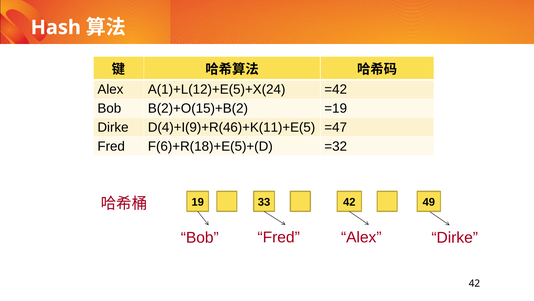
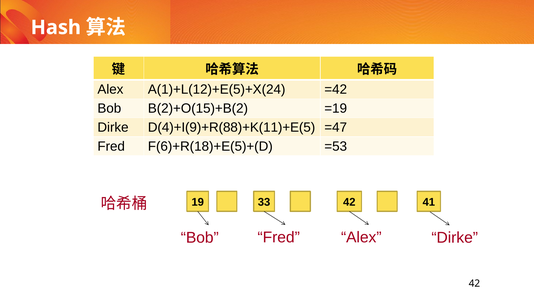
D(4)+I(9)+R(46)+K(11)+E(5: D(4)+I(9)+R(46)+K(11)+E(5 -> D(4)+I(9)+R(88)+K(11)+E(5 (232, 127)
=32: =32 -> =53 (336, 146)
49: 49 -> 41 (429, 202)
